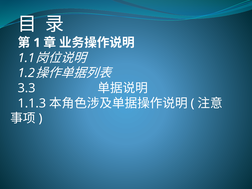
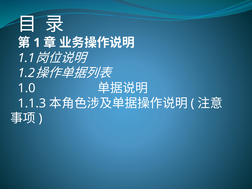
3.3: 3.3 -> 1.0 (27, 88)
